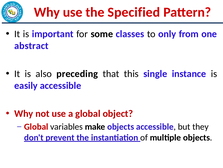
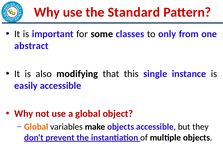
Specified: Specified -> Standard (134, 12)
preceding: preceding -> modifying (77, 73)
Global colour: red -> orange (36, 126)
